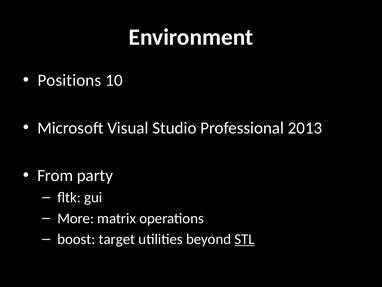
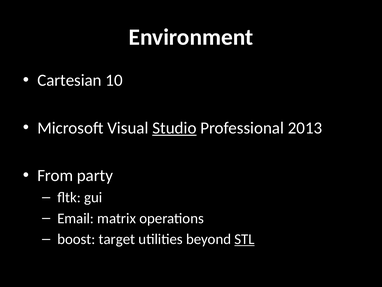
Positions: Positions -> Cartesian (69, 80)
Studio underline: none -> present (174, 128)
More: More -> Email (76, 218)
